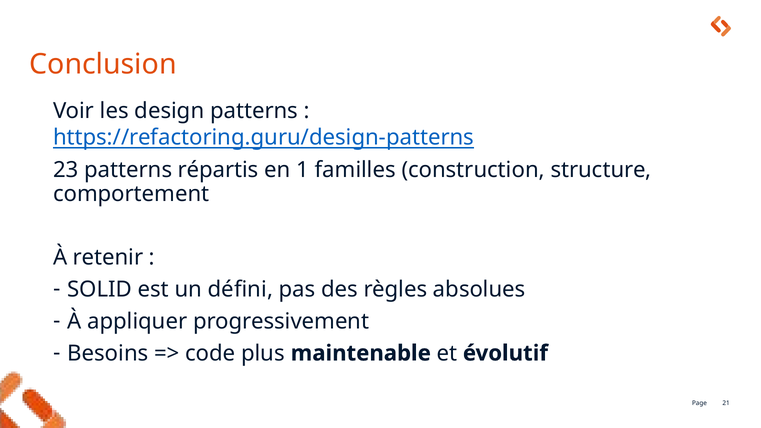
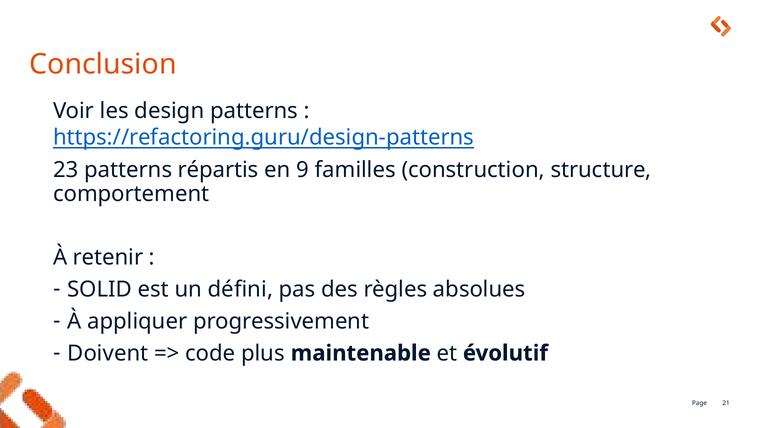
1: 1 -> 9 (303, 170)
Besoins: Besoins -> Doivent (108, 353)
